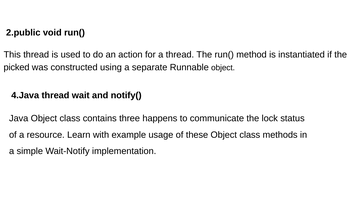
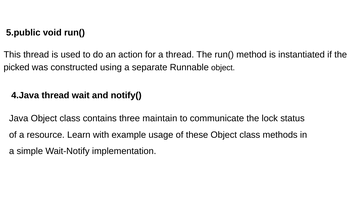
2.public: 2.public -> 5.public (23, 32)
happens: happens -> maintain (160, 118)
